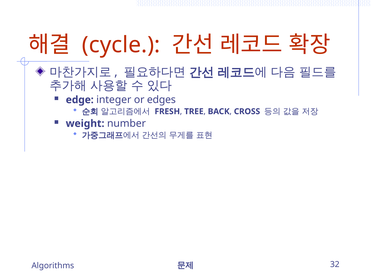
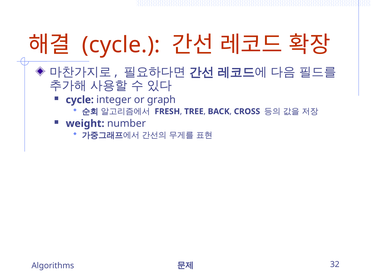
edge: edge -> cycle (80, 100)
edges: edges -> graph (161, 100)
